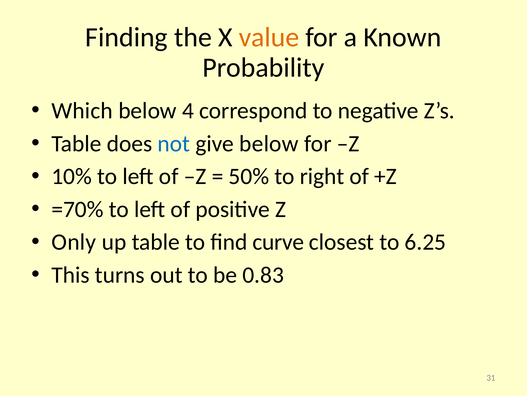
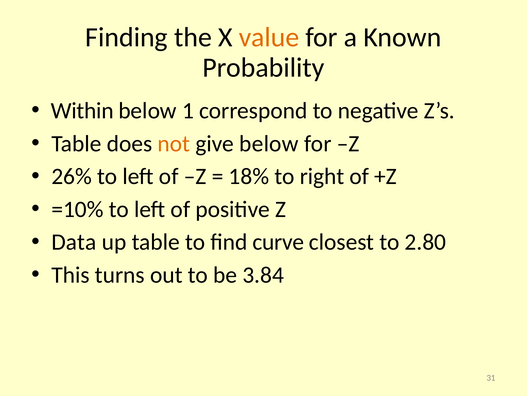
Which: Which -> Within (82, 111)
4: 4 -> 1 (188, 111)
not colour: blue -> orange (174, 143)
10%: 10% -> 26% (72, 176)
50%: 50% -> 18% (249, 176)
=70%: =70% -> =10% (77, 209)
Only: Only -> Data (74, 242)
6.25: 6.25 -> 2.80 (425, 242)
0.83: 0.83 -> 3.84 (263, 275)
